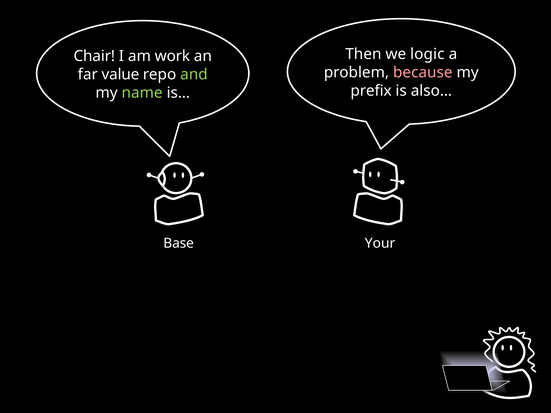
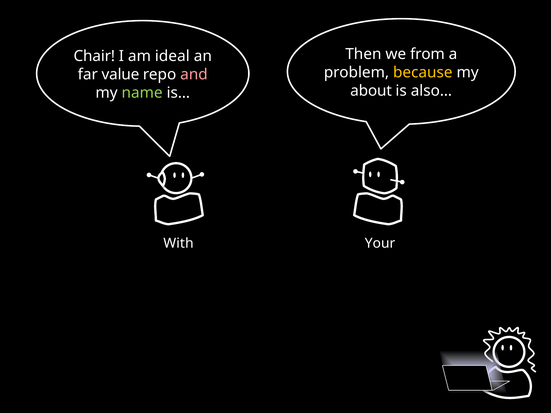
logic: logic -> from (427, 54)
work: work -> ideal (172, 56)
because colour: pink -> yellow (423, 73)
and colour: light green -> pink (194, 75)
prefix: prefix -> about (371, 91)
Base: Base -> With (178, 244)
